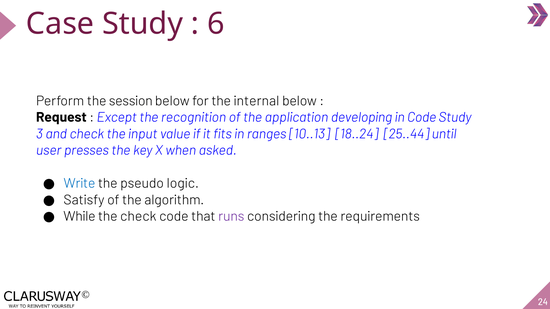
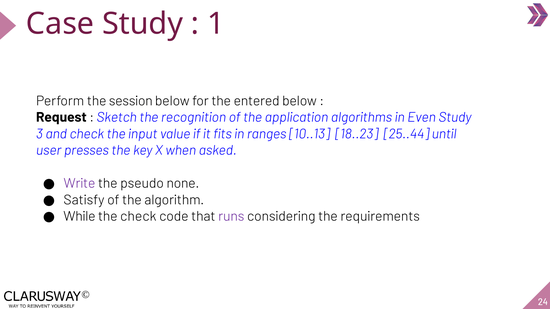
6: 6 -> 1 (216, 24)
internal: internal -> entered (257, 101)
Except: Except -> Sketch (117, 118)
developing: developing -> algorithms (362, 118)
in Code: Code -> Even (422, 118)
18..24: 18..24 -> 18..23 (357, 134)
Write colour: blue -> purple (79, 184)
logic: logic -> none (183, 184)
